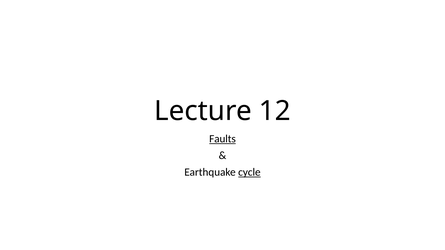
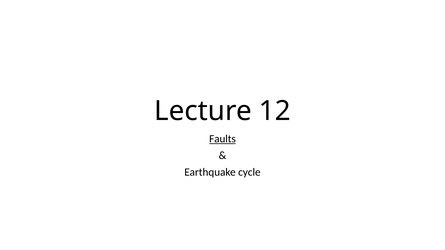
cycle underline: present -> none (249, 172)
